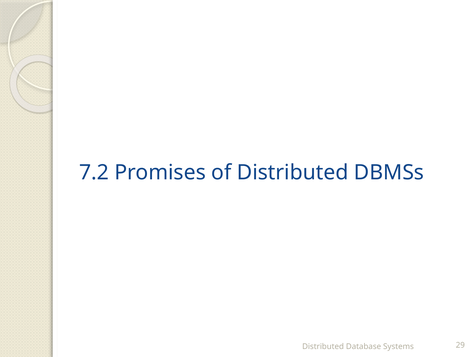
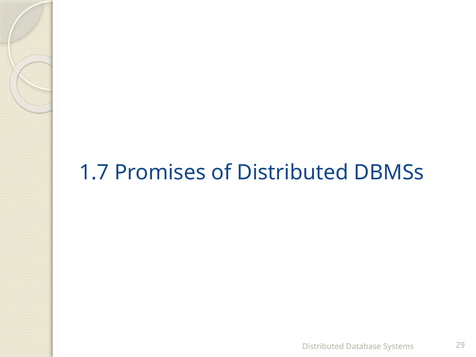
7.2: 7.2 -> 1.7 (94, 173)
